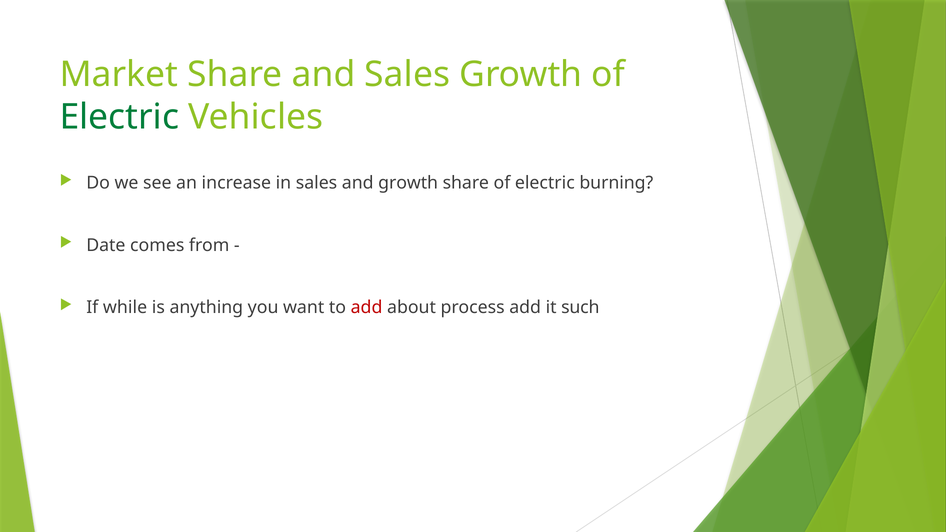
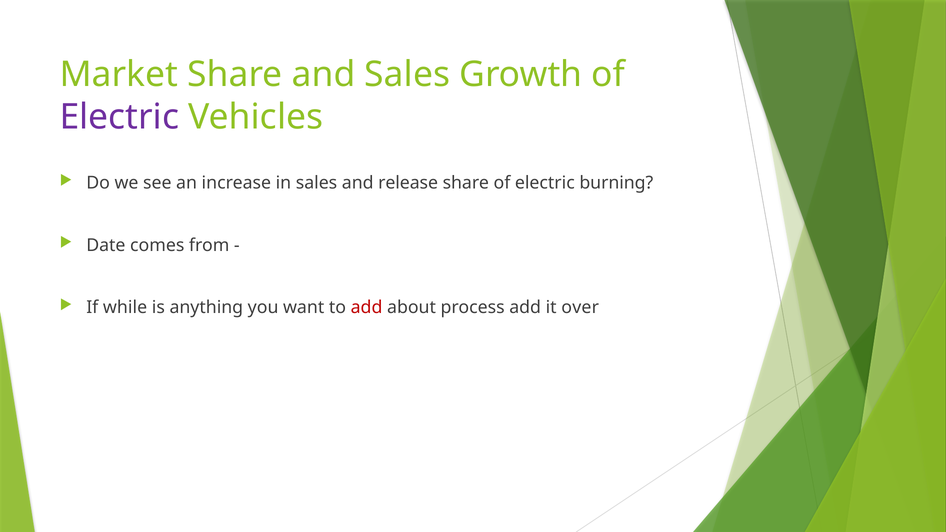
Electric colour: green -> purple (119, 117)
and growth: growth -> release (408, 183)
such: such -> over (580, 308)
